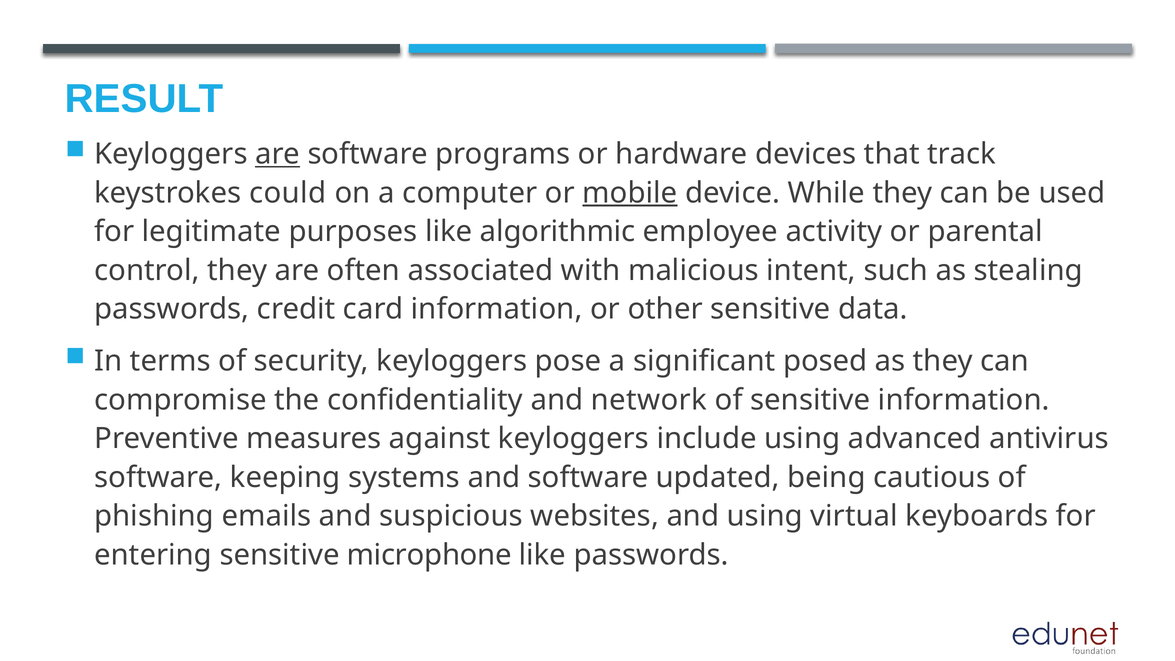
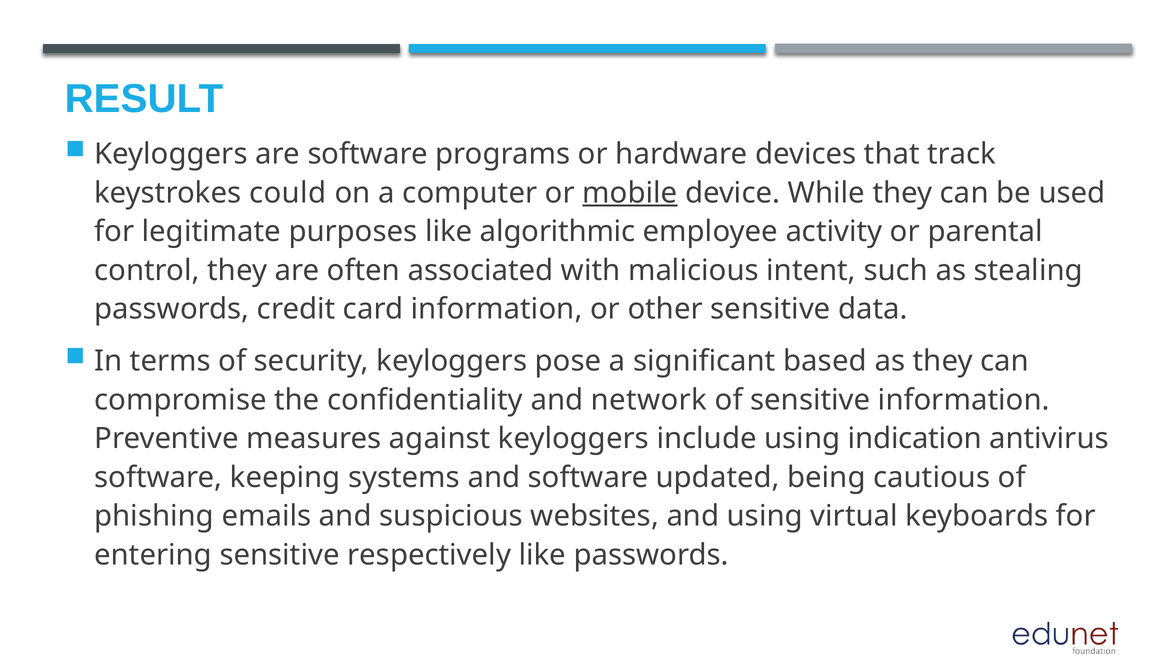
are underline: present -> none (278, 154)
posed: posed -> based (825, 361)
advanced: advanced -> indication (915, 439)
microphone: microphone -> respectively (429, 555)
